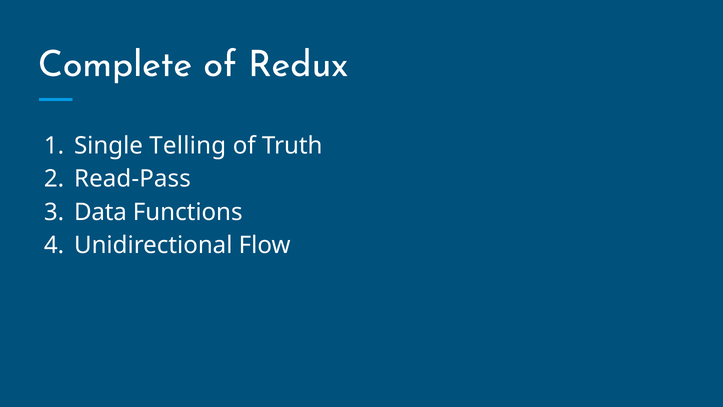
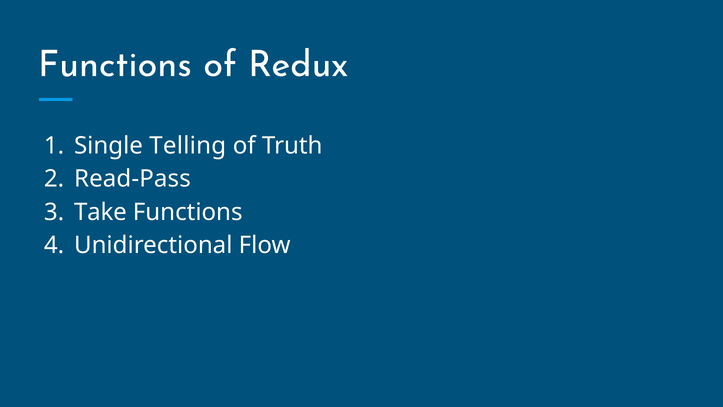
Complete: Complete -> Functions (115, 64)
Data: Data -> Take (100, 212)
